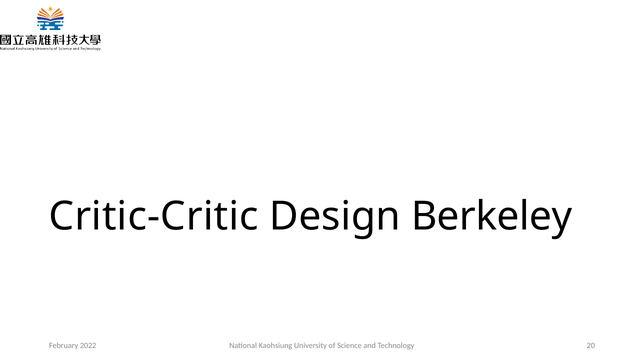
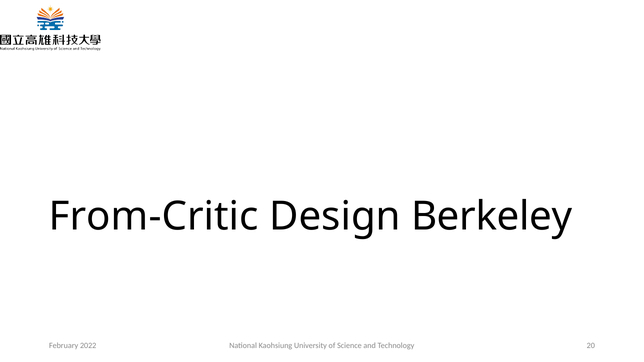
Critic-Critic: Critic-Critic -> From-Critic (154, 217)
